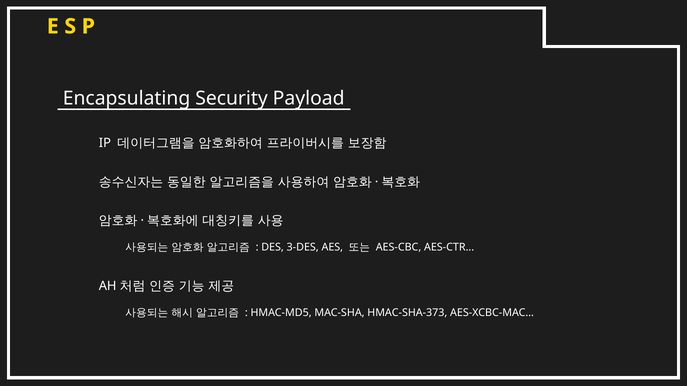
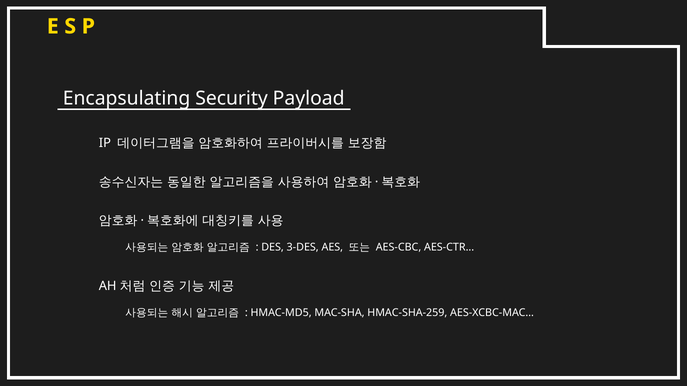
HMAC-SHA-373: HMAC-SHA-373 -> HMAC-SHA-259 (407, 313)
